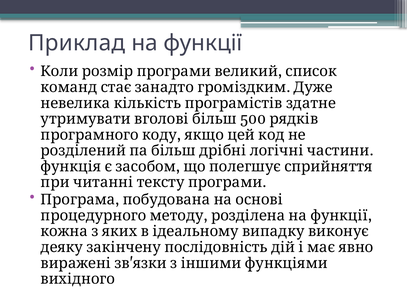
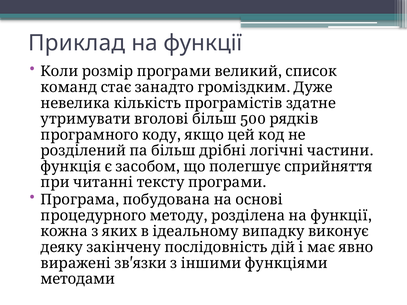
вихідного: вихідного -> методами (78, 279)
